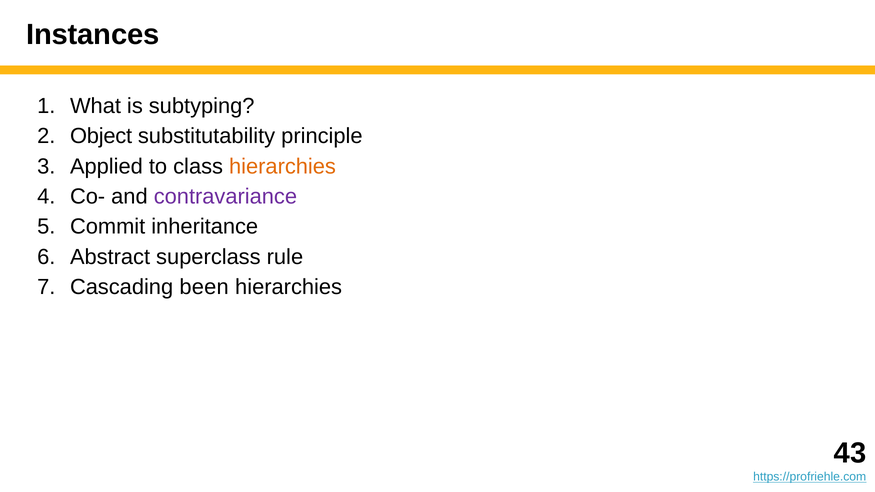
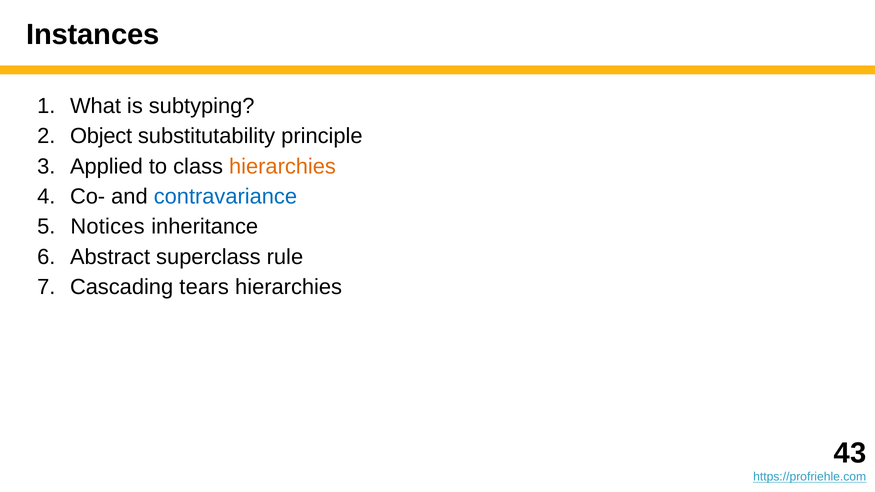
contravariance colour: purple -> blue (225, 197)
Commit: Commit -> Notices (108, 227)
been: been -> tears (204, 287)
